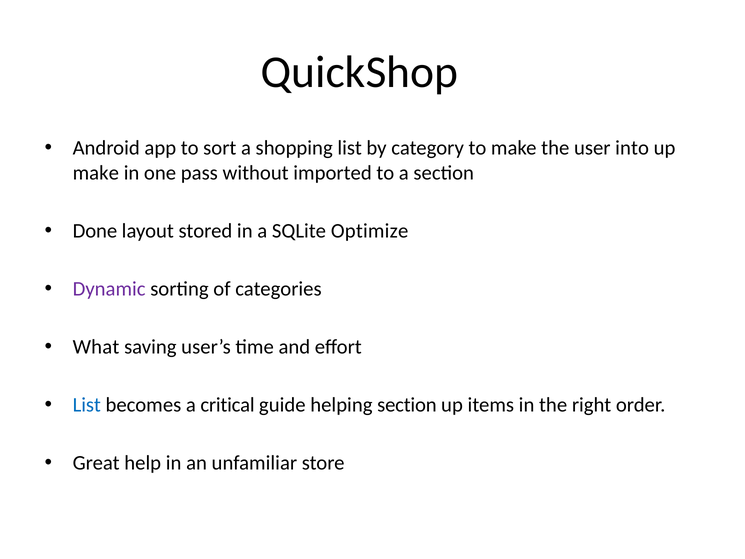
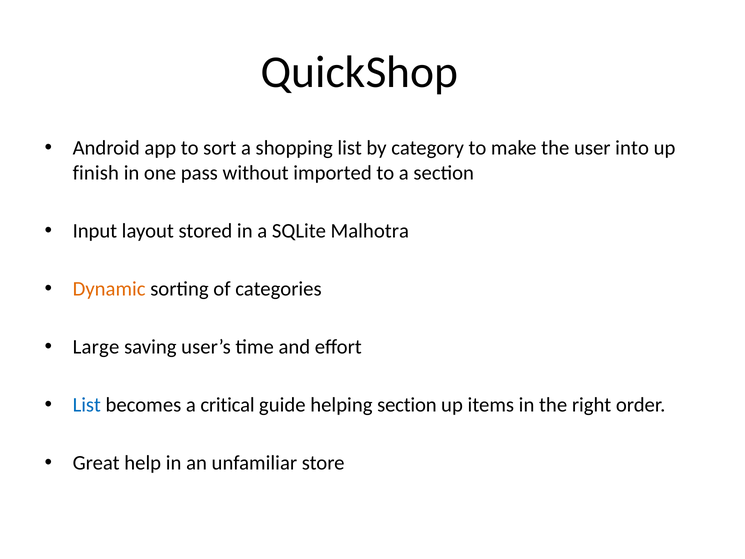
make: make -> finish (96, 173)
Done: Done -> Input (95, 231)
Optimize: Optimize -> Malhotra (370, 231)
Dynamic colour: purple -> orange (109, 289)
What: What -> Large (96, 347)
